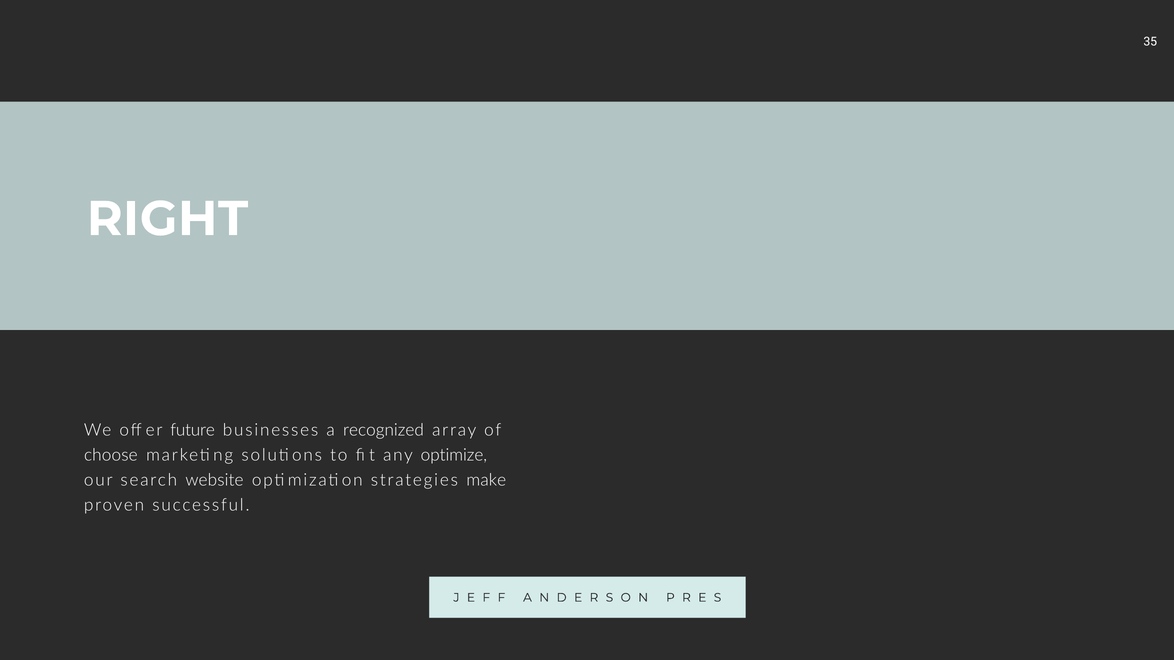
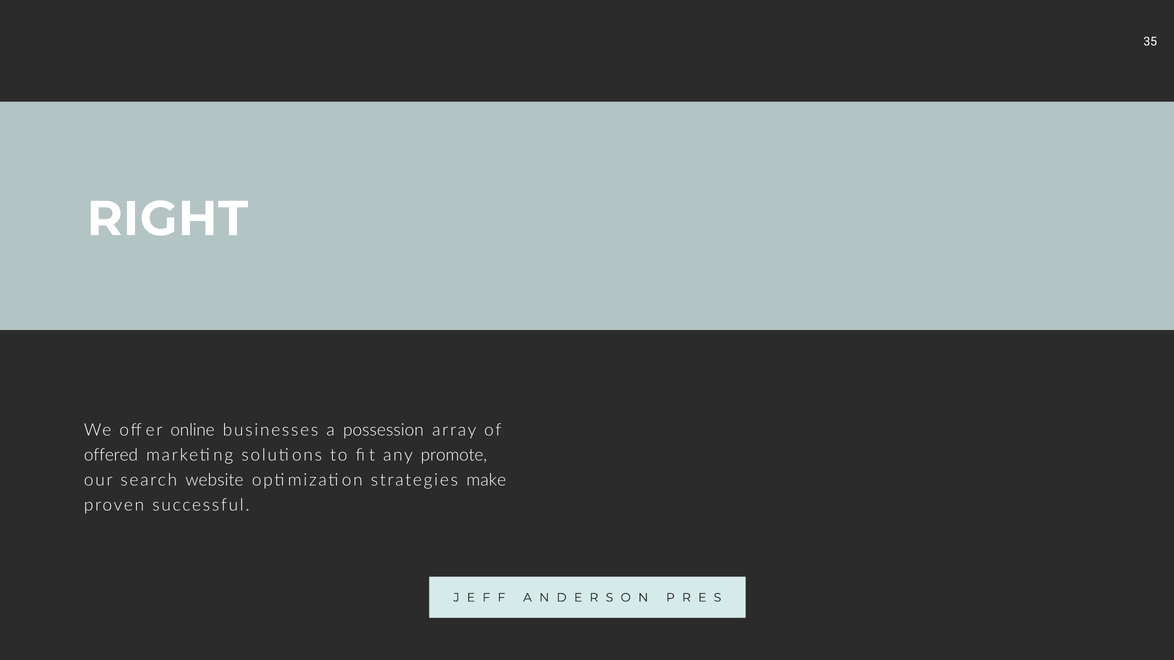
future: future -> online (193, 431)
recognized: recognized -> possession (383, 431)
choose: choose -> offered (111, 456)
optimize: optimize -> promote (454, 456)
